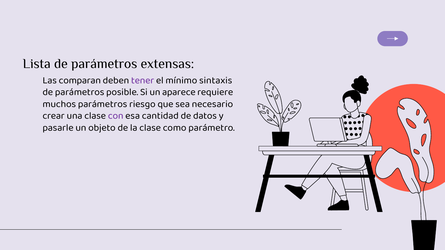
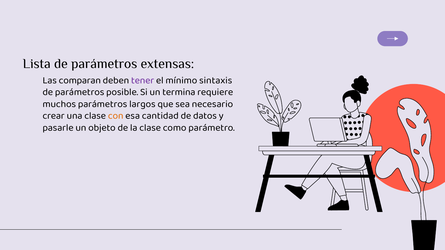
aparece: aparece -> termina (179, 92)
riesgo: riesgo -> largos (142, 104)
con colour: purple -> orange (116, 116)
